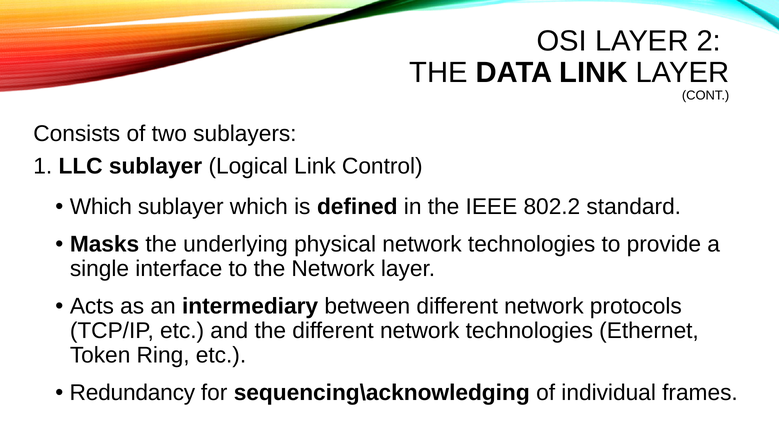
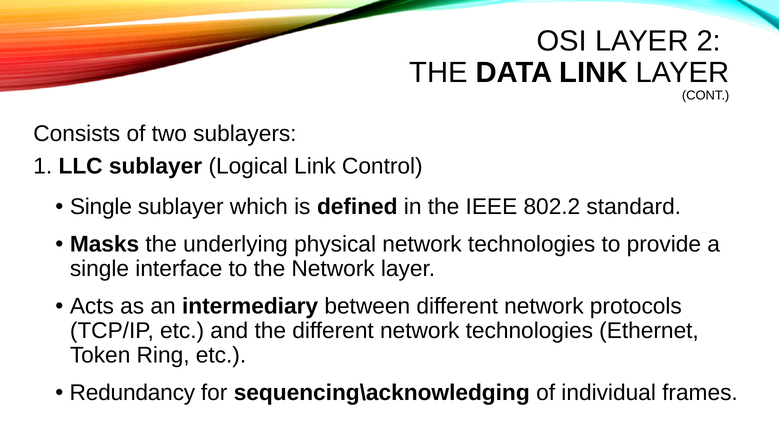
Which: Which -> Single (101, 207)
